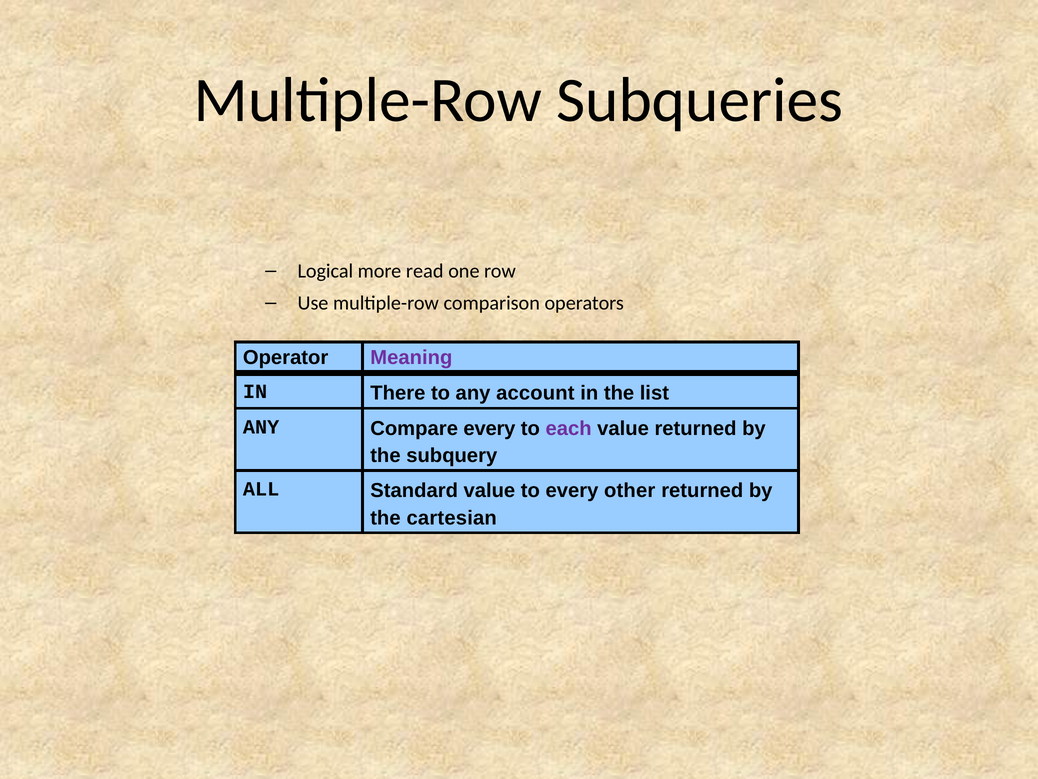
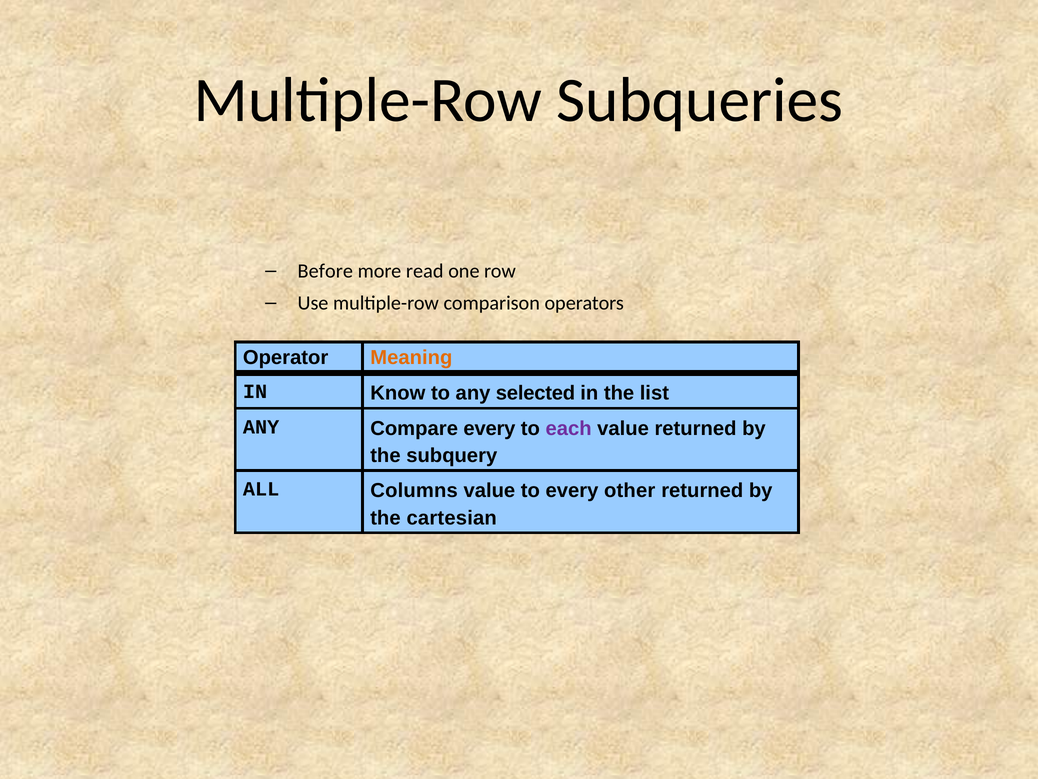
Logical: Logical -> Before (325, 271)
Meaning colour: purple -> orange (411, 357)
There: There -> Know (398, 393)
account: account -> selected (536, 393)
Standard: Standard -> Columns (414, 490)
